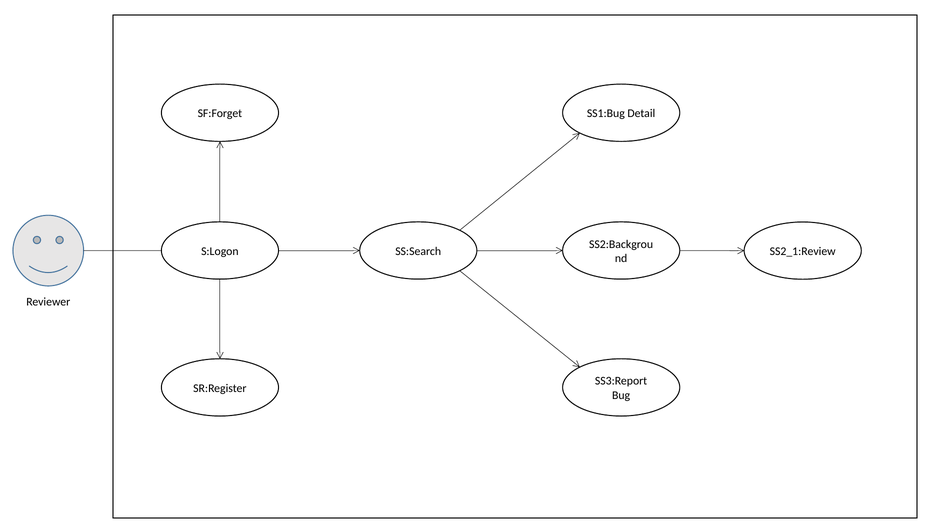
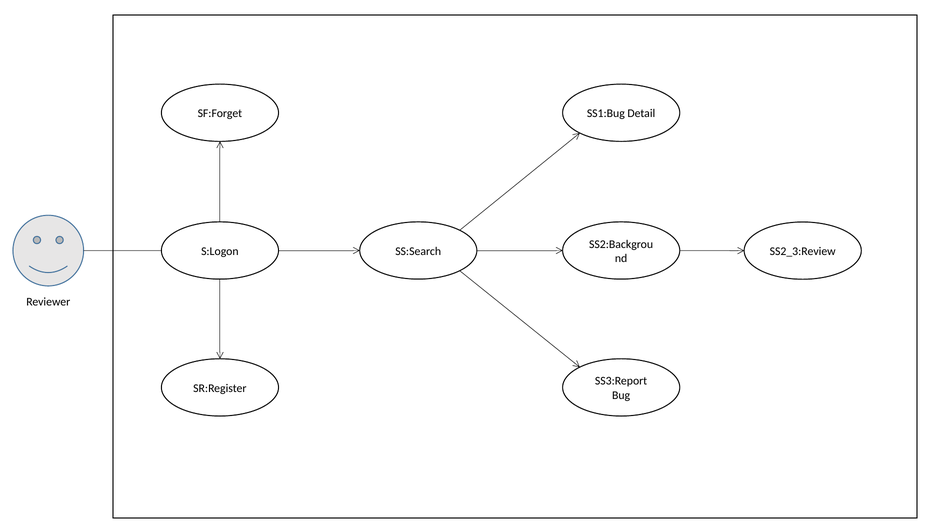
SS2_1:Review: SS2_1:Review -> SS2_3:Review (803, 251)
